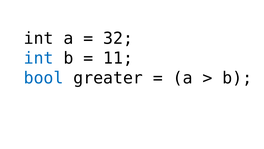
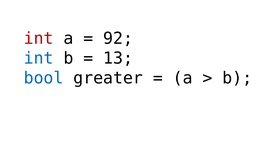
int colour: black -> red (39, 38)
32: 32 -> 92 (118, 38)
11: 11 -> 13 (118, 58)
